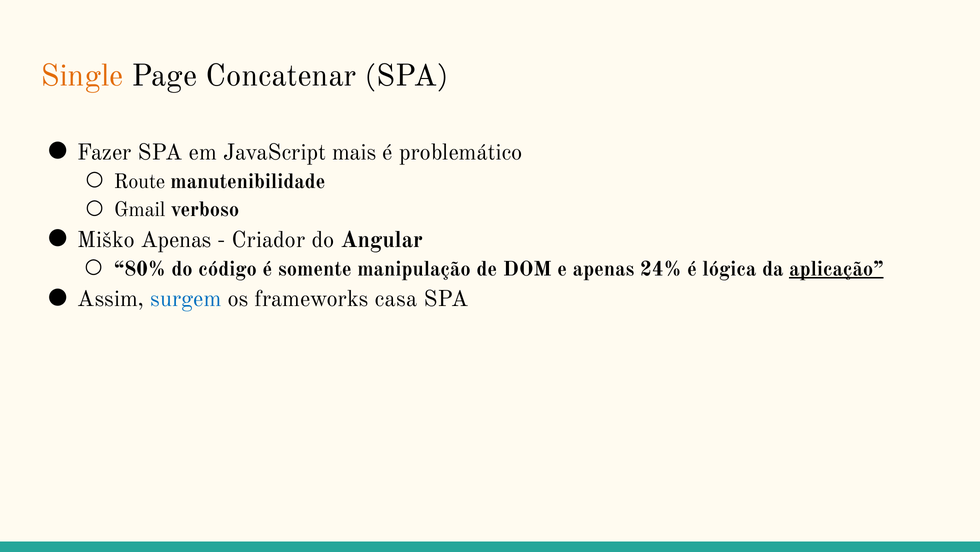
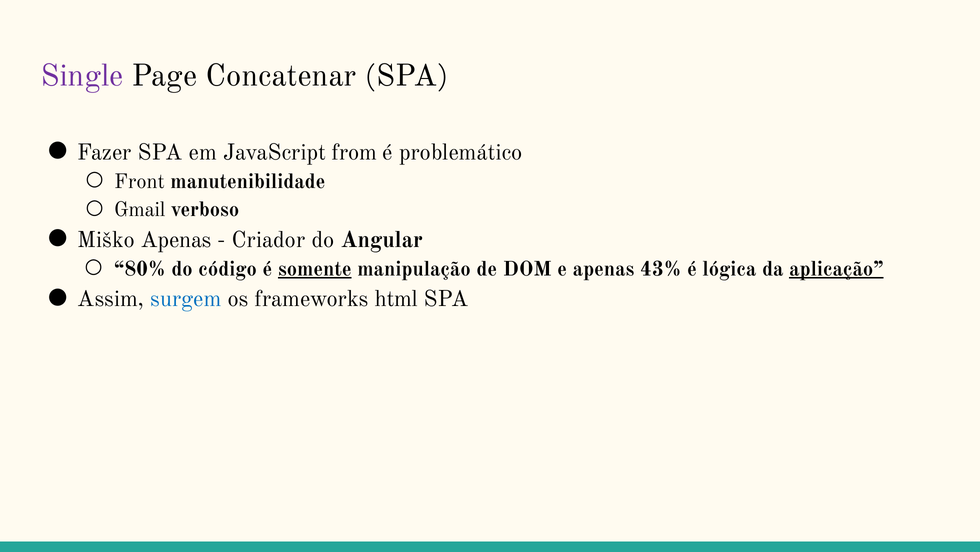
Single colour: orange -> purple (82, 76)
mais: mais -> from (354, 152)
Route: Route -> Front (139, 181)
somente underline: none -> present (315, 269)
24%: 24% -> 43% (661, 269)
casa: casa -> html (396, 298)
